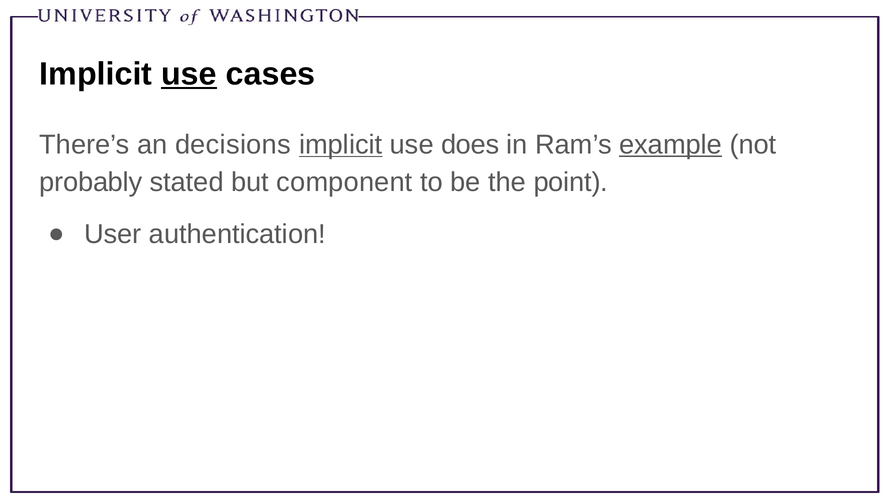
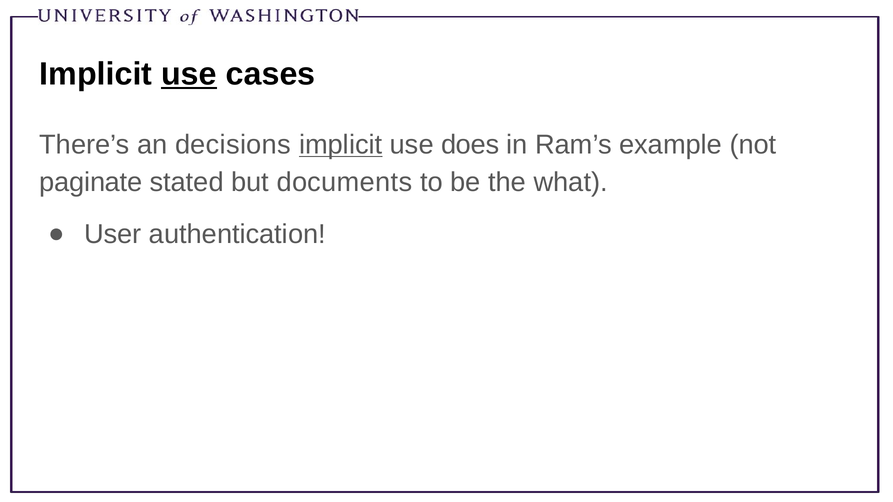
example underline: present -> none (671, 145)
probably: probably -> paginate (91, 182)
component: component -> documents (344, 182)
point: point -> what (571, 182)
